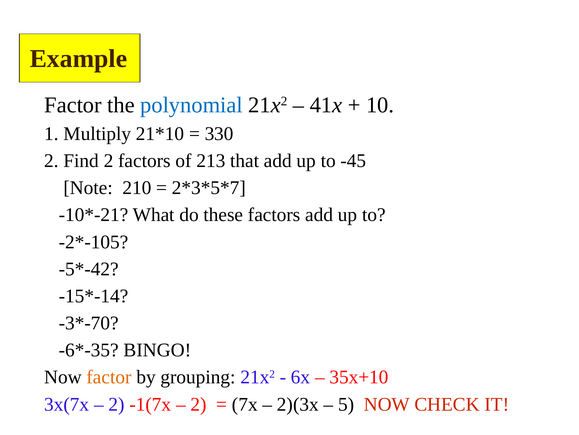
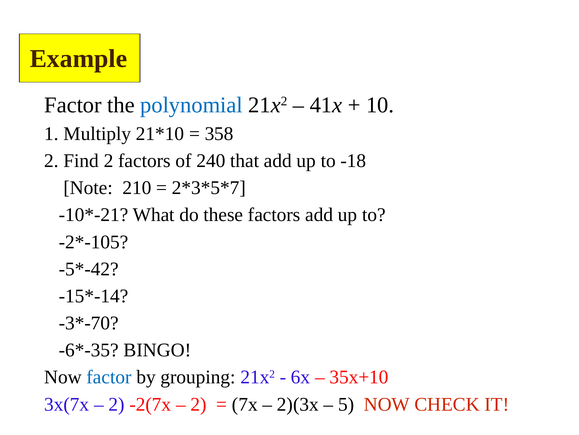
330: 330 -> 358 (219, 134)
213: 213 -> 240 (211, 161)
-45: -45 -> -18 (353, 161)
factor colour: orange -> blue (109, 377)
-1(7x: -1(7x -> -2(7x (150, 404)
